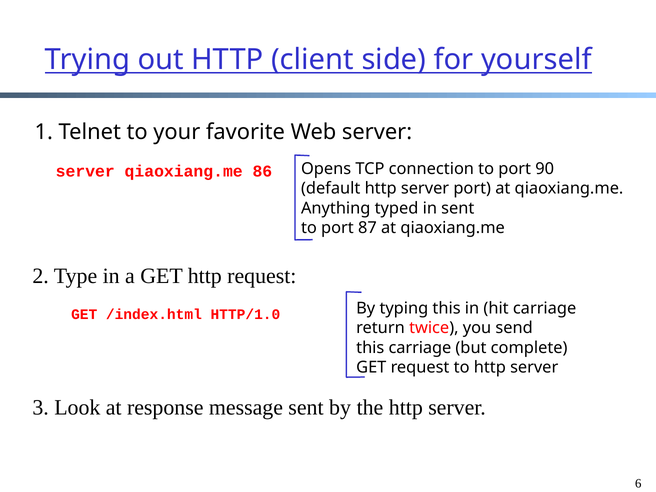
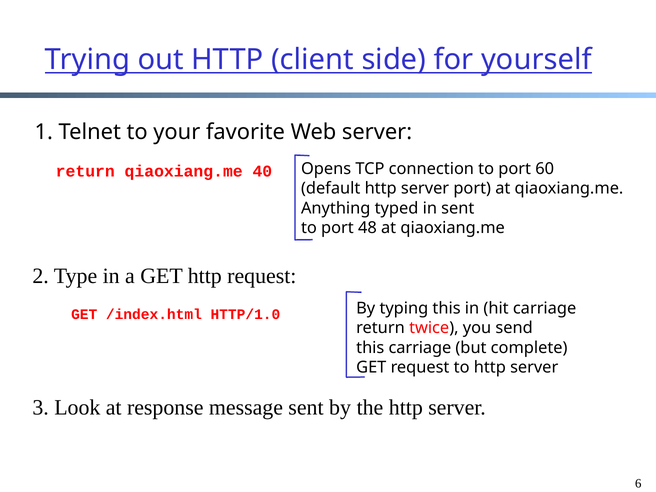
90: 90 -> 60 (545, 169)
server: server -> return (85, 171)
86: 86 -> 40 (262, 171)
87: 87 -> 48 (367, 228)
